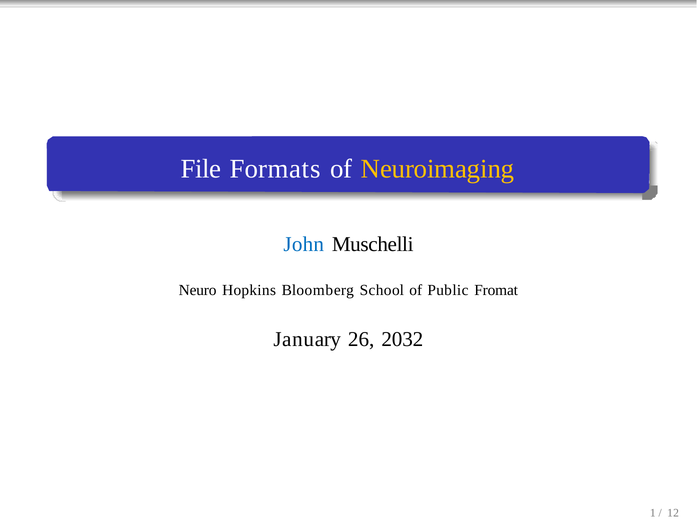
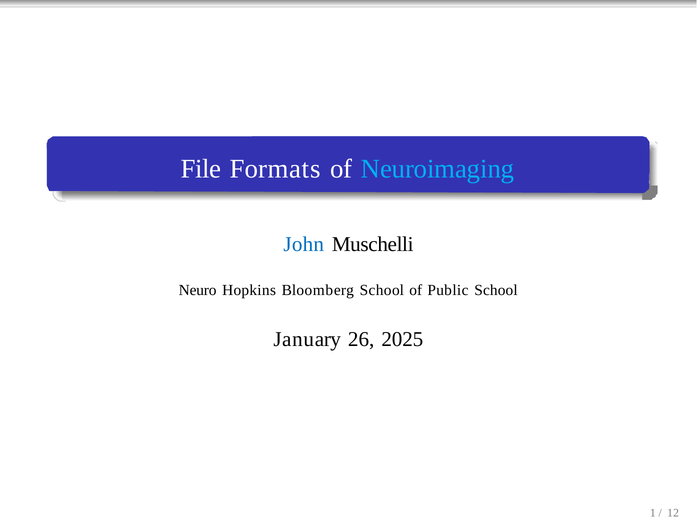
Neuroimaging colour: yellow -> light blue (438, 169)
Public Fromat: Fromat -> School (496, 290)
2032: 2032 -> 2025 (402, 340)
